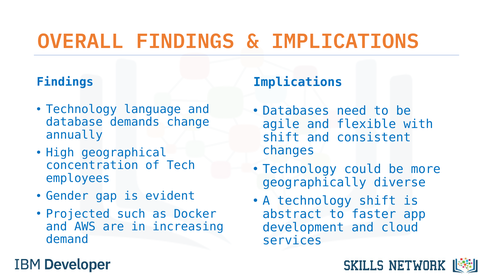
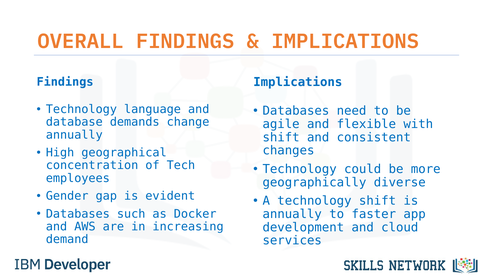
Projected: Projected -> Databases (78, 214)
abstract: abstract -> annually (292, 214)
